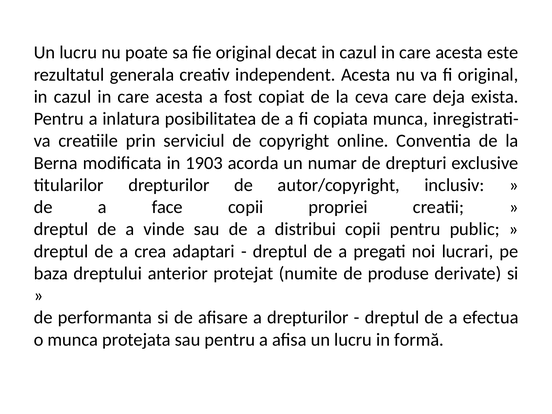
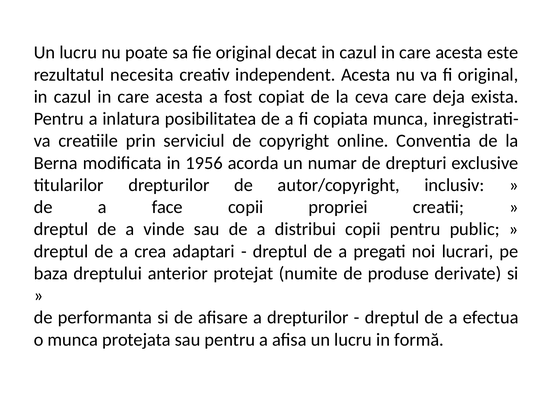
generala: generala -> necesita (142, 75)
1903: 1903 -> 1956 (204, 163)
